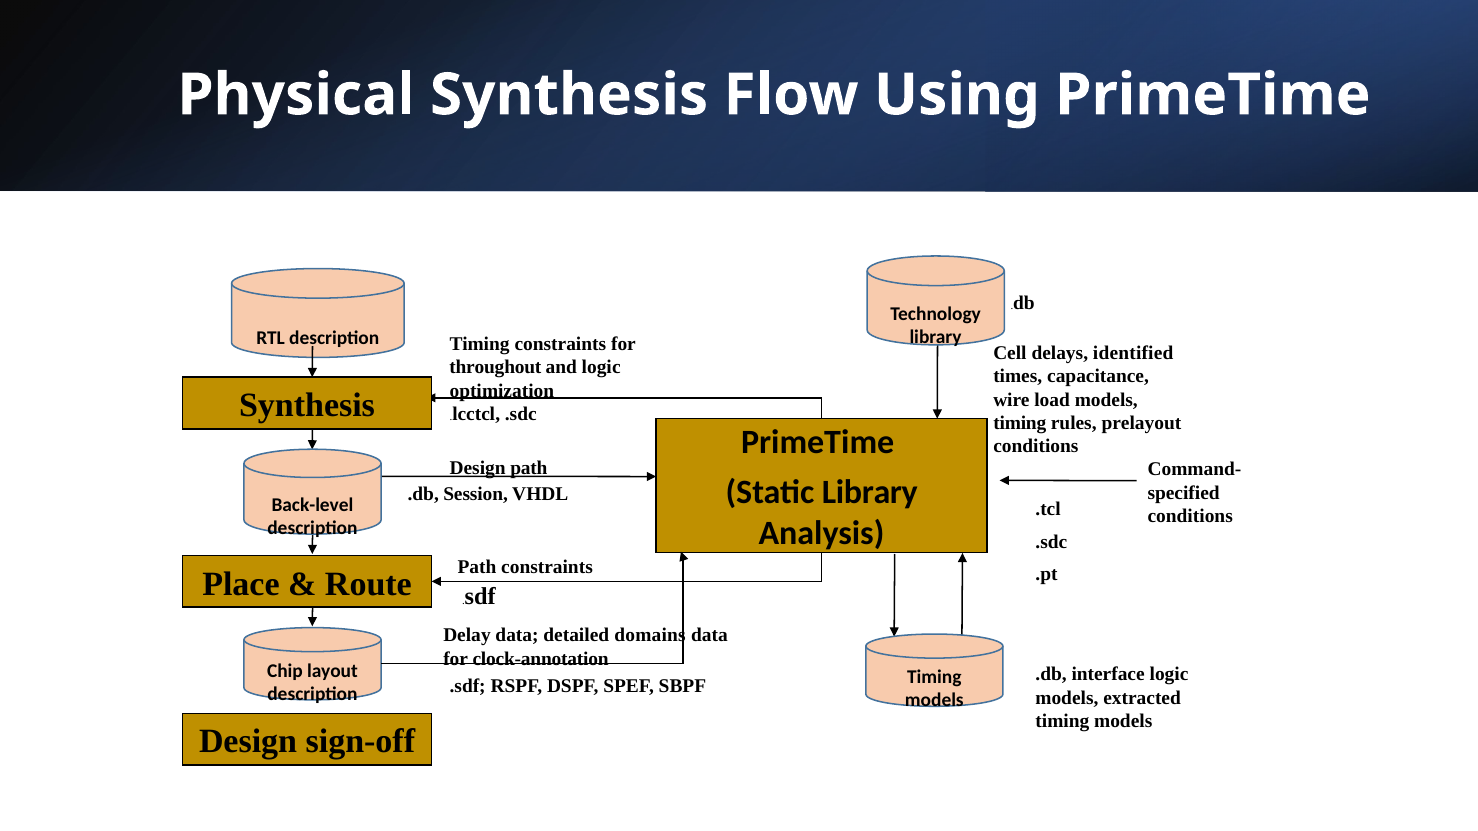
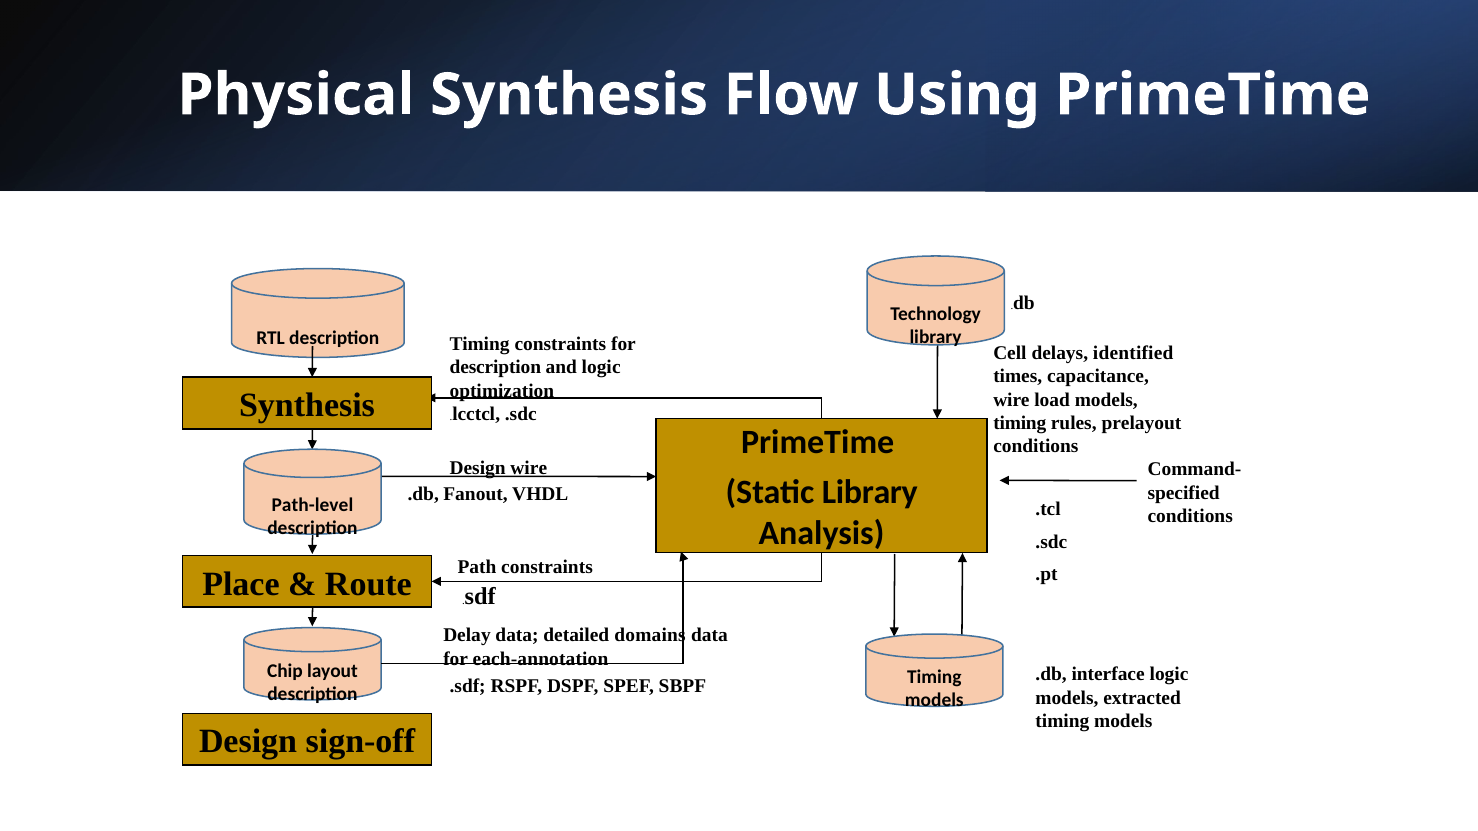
throughout: throughout -> description (495, 368)
Design path: path -> wire (529, 469)
Session: Session -> Fanout (476, 494)
Back-level: Back-level -> Path-level (312, 505)
clock-annotation: clock-annotation -> each-annotation (540, 659)
